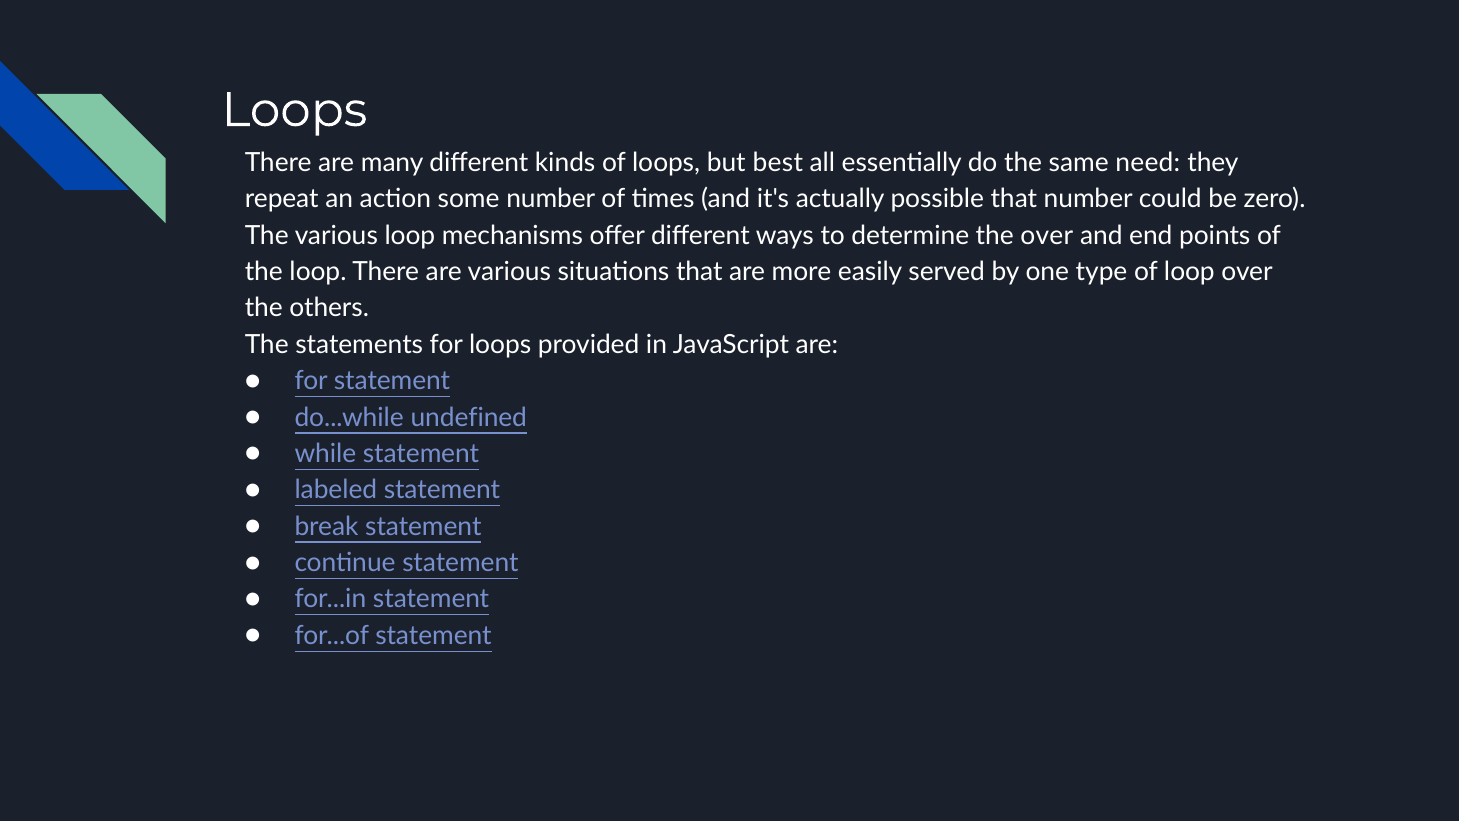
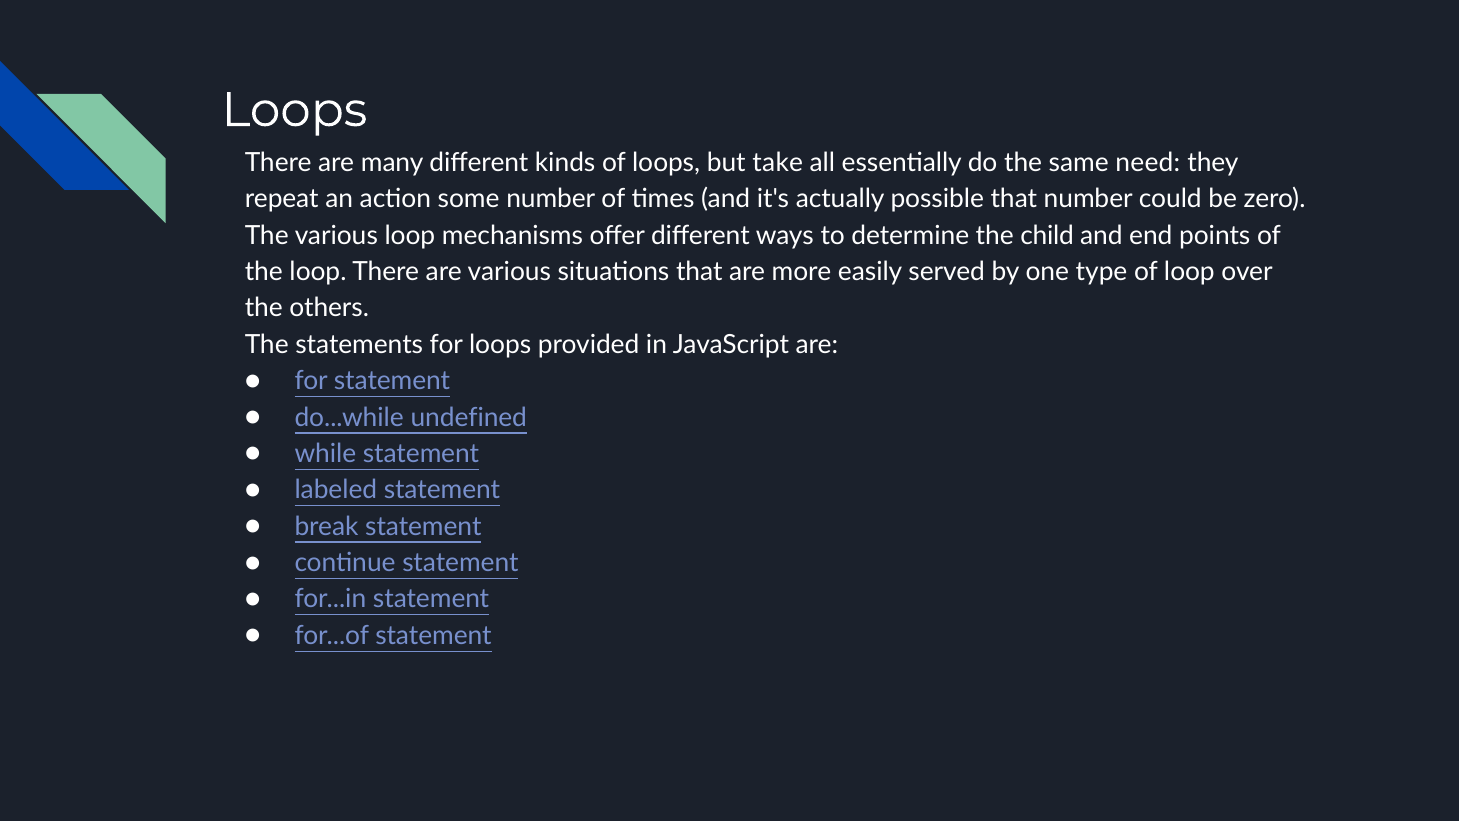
best: best -> take (778, 163)
the over: over -> child (1047, 235)
